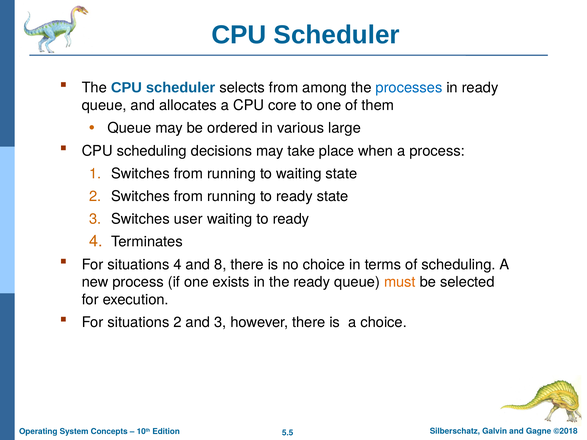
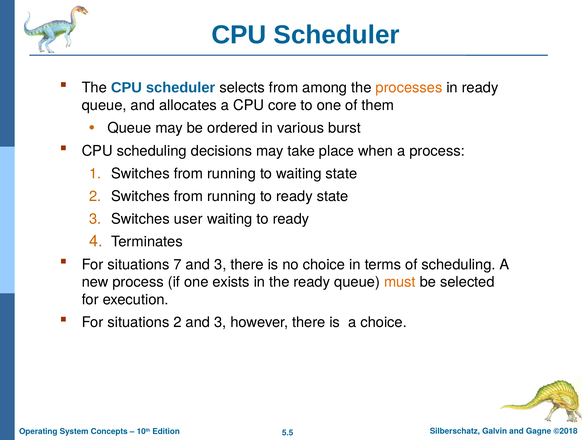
processes colour: blue -> orange (409, 88)
large: large -> burst (345, 128)
situations 4: 4 -> 7 (178, 265)
8: 8 -> 3 (220, 265)
